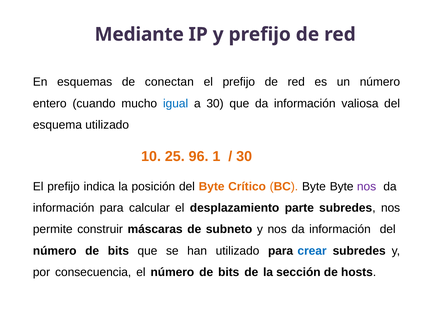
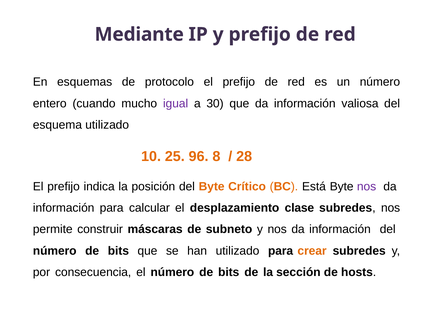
conectan: conectan -> protocolo (169, 82)
igual colour: blue -> purple (176, 103)
1: 1 -> 8 (216, 156)
30: 30 -> 28 (244, 156)
BC Byte: Byte -> Está (314, 186)
parte: parte -> clase (299, 208)
crear colour: blue -> orange (312, 251)
